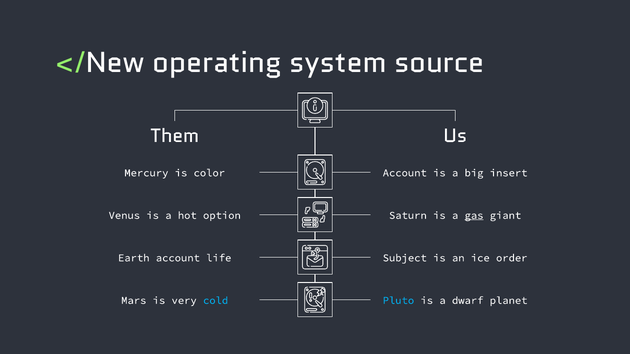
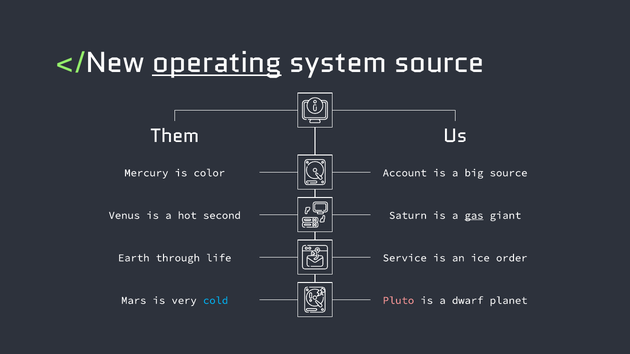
operating underline: none -> present (217, 63)
big insert: insert -> source (509, 173)
option: option -> second (222, 216)
Earth account: account -> through (178, 258)
Subject: Subject -> Service (405, 258)
Pluto colour: light blue -> pink (398, 301)
